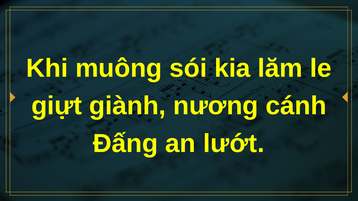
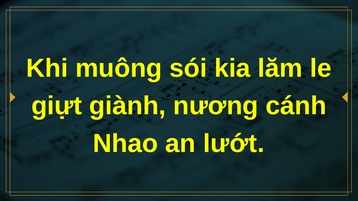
Đấng: Đấng -> Nhao (125, 144)
